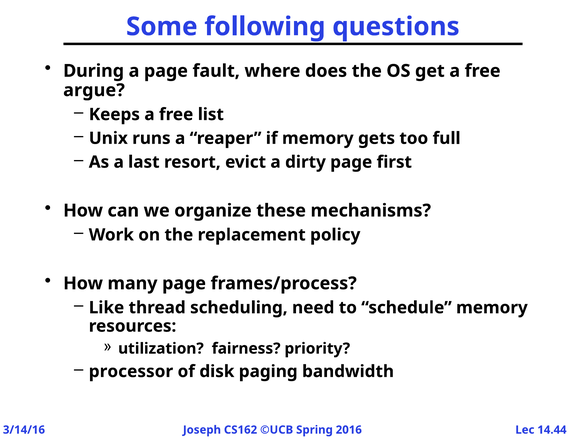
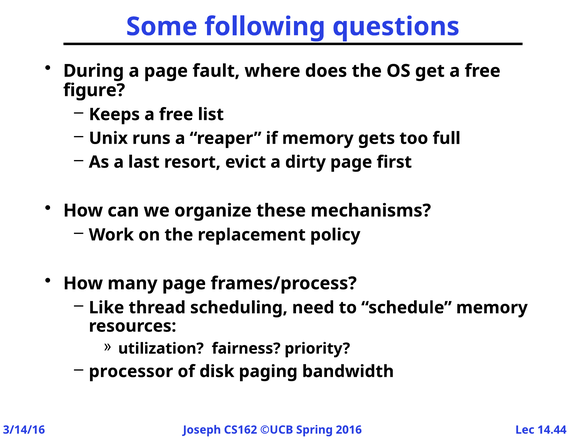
argue: argue -> figure (94, 90)
